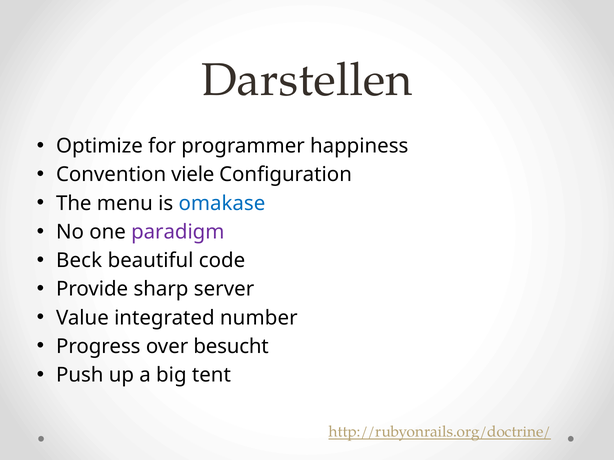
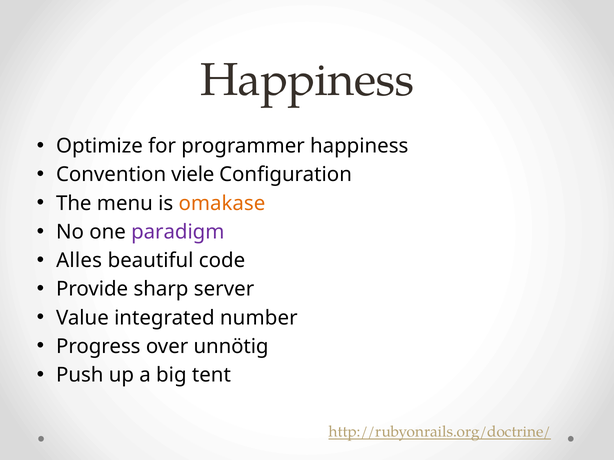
Darstellen: Darstellen -> Happiness (307, 80)
omakase colour: blue -> orange (222, 204)
Beck: Beck -> Alles (79, 261)
besucht: besucht -> unnötig (231, 347)
